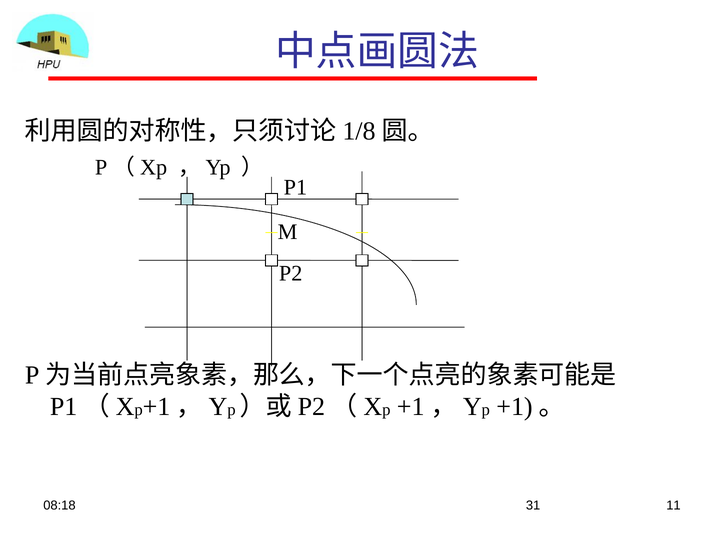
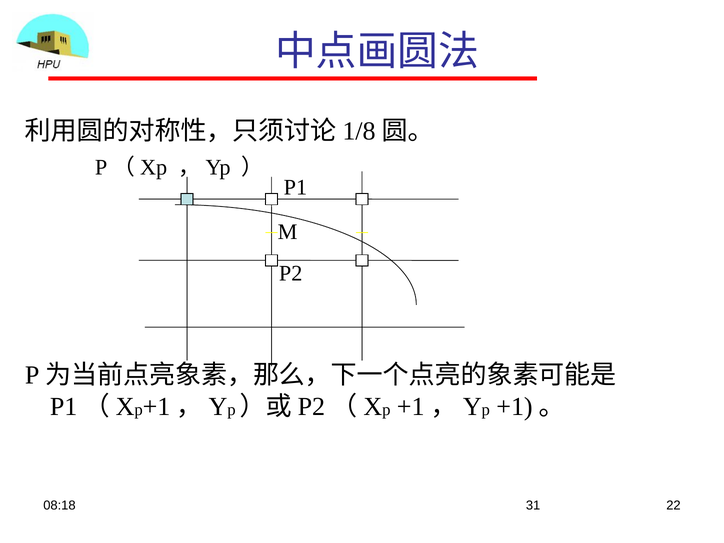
11: 11 -> 22 (673, 505)
